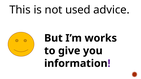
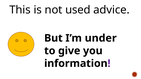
works: works -> under (101, 38)
